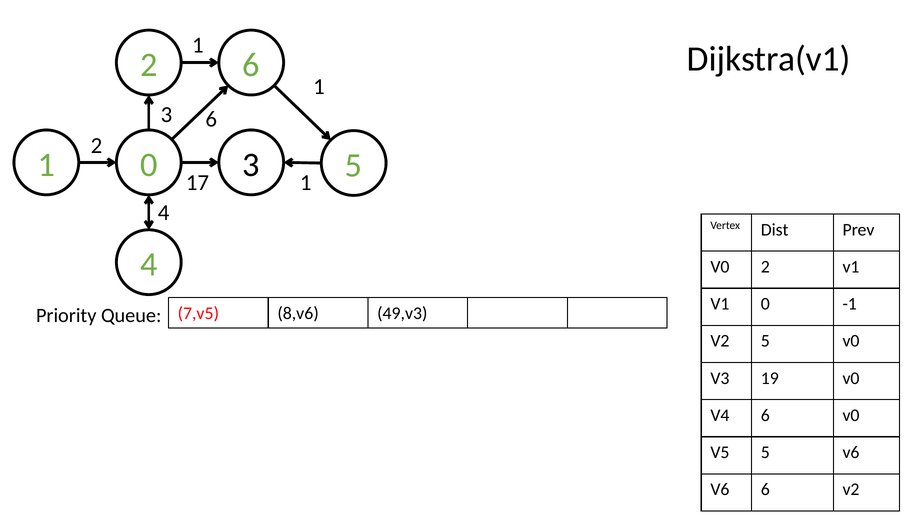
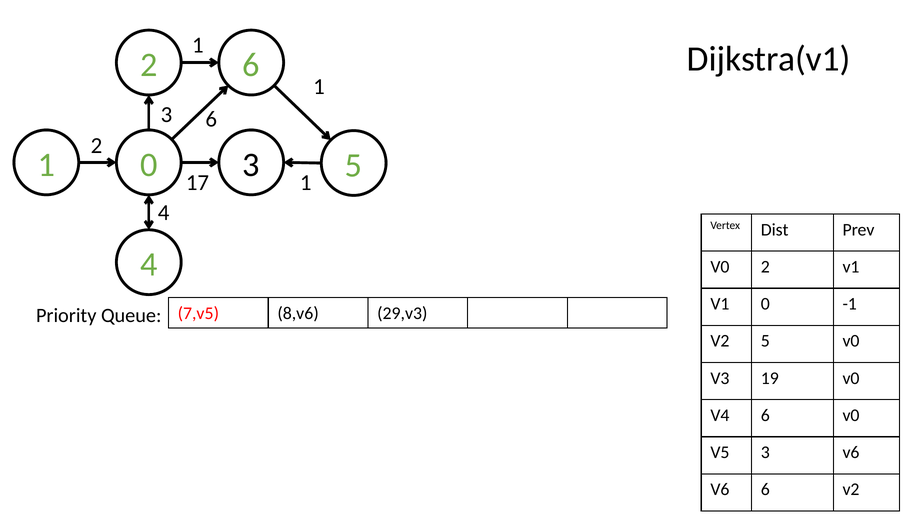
49,v3: 49,v3 -> 29,v3 (402, 313)
V5 5: 5 -> 3 (765, 452)
